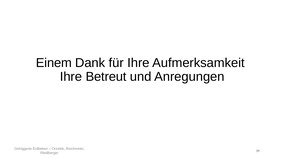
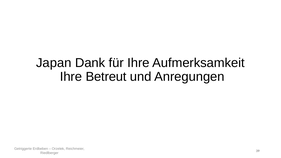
Einem: Einem -> Japan (54, 63)
